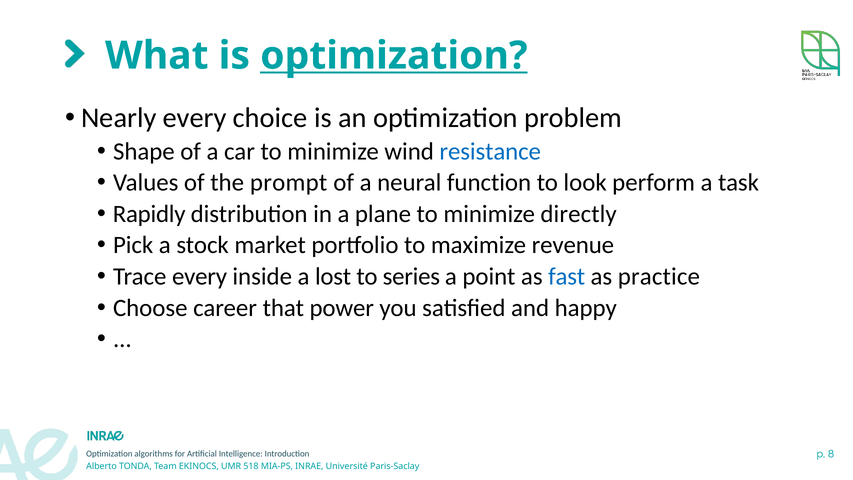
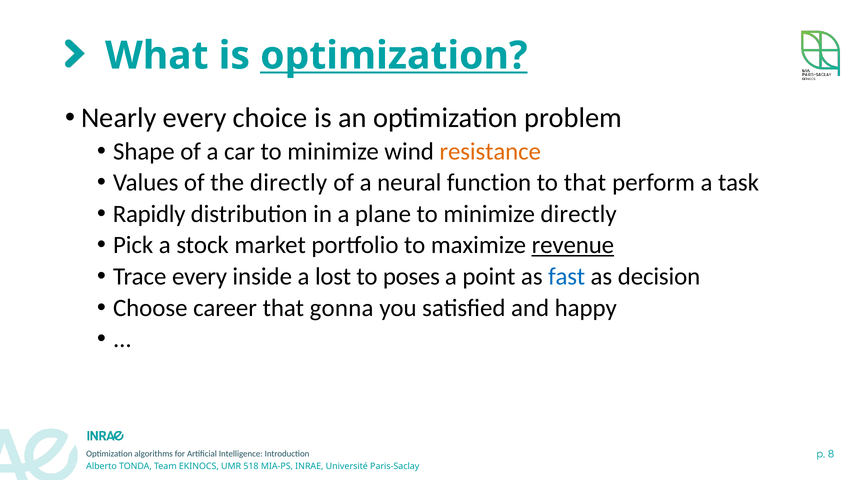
resistance colour: blue -> orange (490, 151)
the prompt: prompt -> directly (289, 183)
to look: look -> that (585, 183)
revenue underline: none -> present (573, 245)
series: series -> poses (411, 276)
practice: practice -> decision (659, 276)
power: power -> gonna (342, 308)
